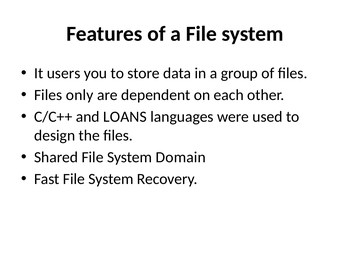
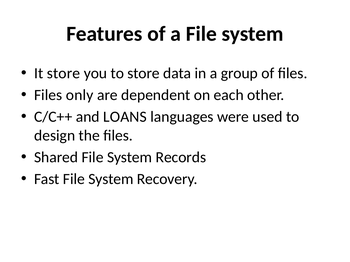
It users: users -> store (64, 73)
Domain: Domain -> Records (181, 158)
